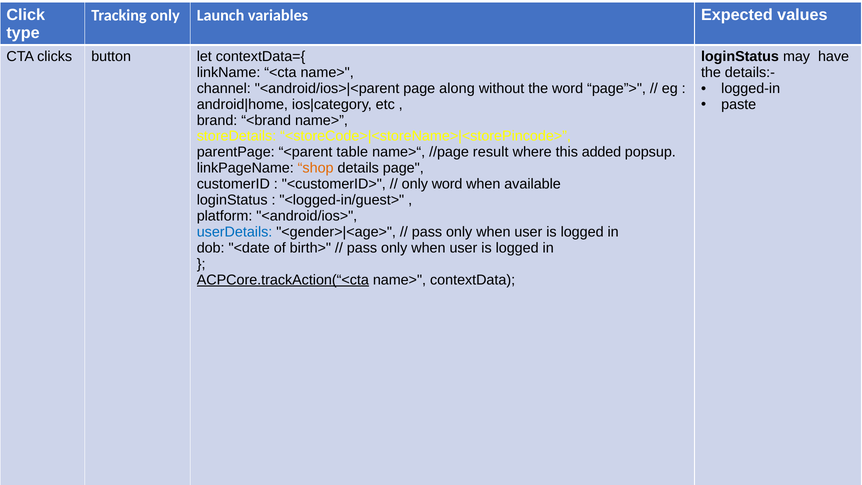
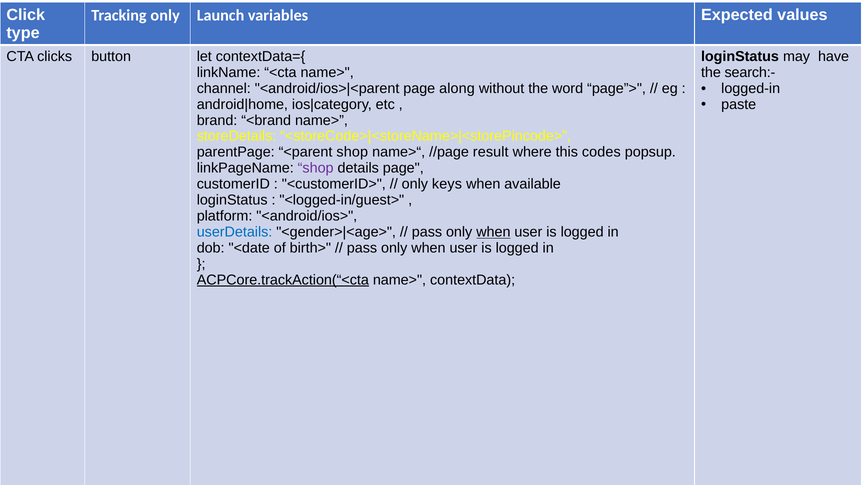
details:-: details:- -> search:- (750, 72)
<parent table: table -> shop (352, 152)
added: added -> codes (601, 152)
shop colour: orange -> purple (316, 168)
only word: word -> keys (447, 184)
when underline: none -> present (493, 232)
